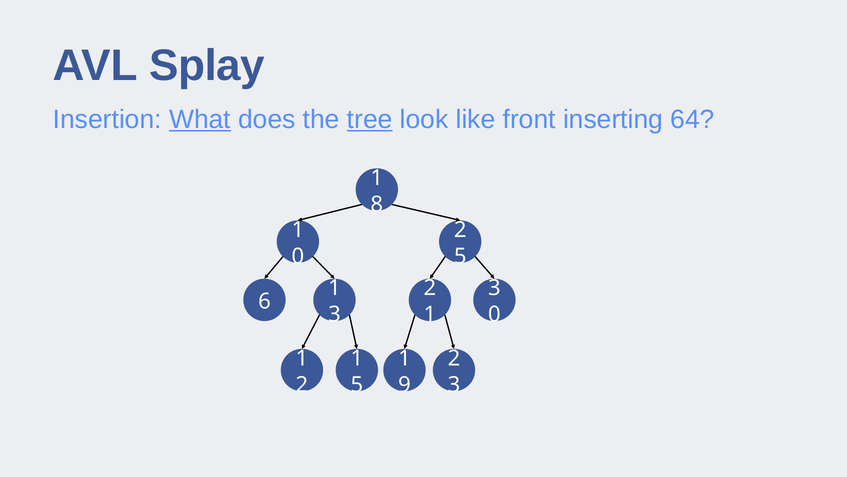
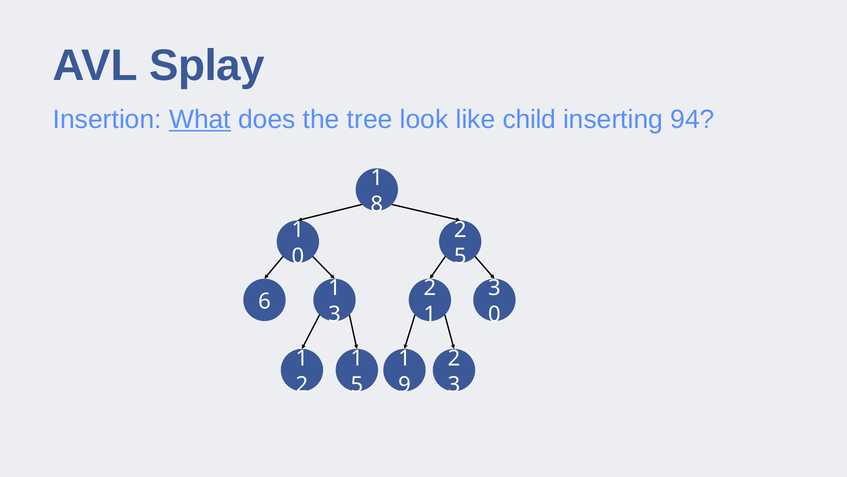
tree underline: present -> none (370, 119)
front: front -> child (529, 119)
64: 64 -> 94 (692, 119)
